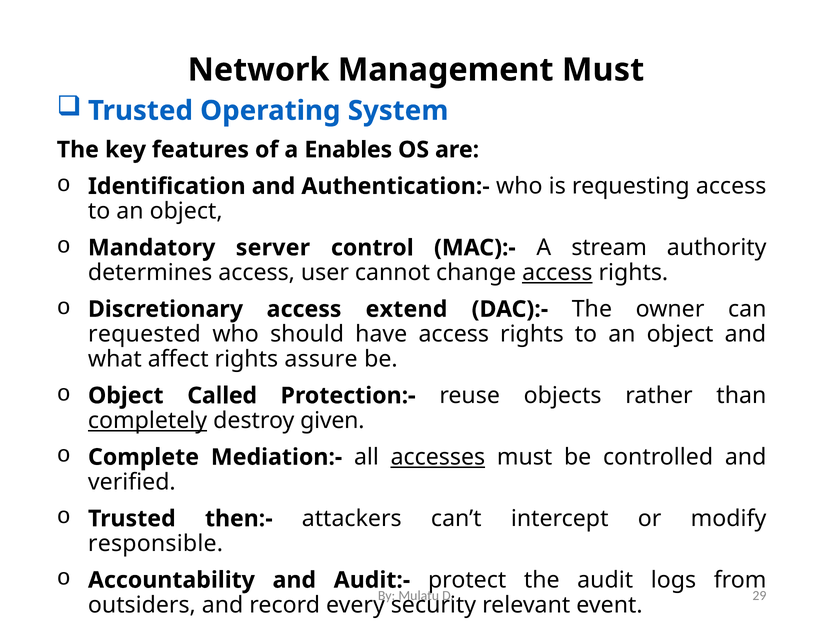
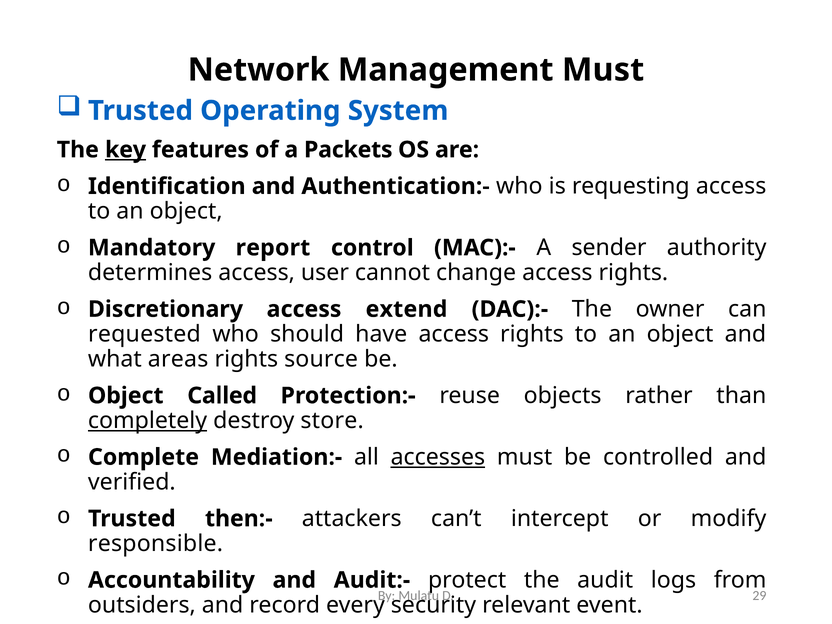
key underline: none -> present (126, 150)
Enables: Enables -> Packets (348, 150)
server: server -> report (273, 248)
stream: stream -> sender (609, 248)
access underline: present -> none (557, 273)
affect: affect -> areas (178, 359)
assure: assure -> source (321, 359)
given: given -> store (332, 421)
